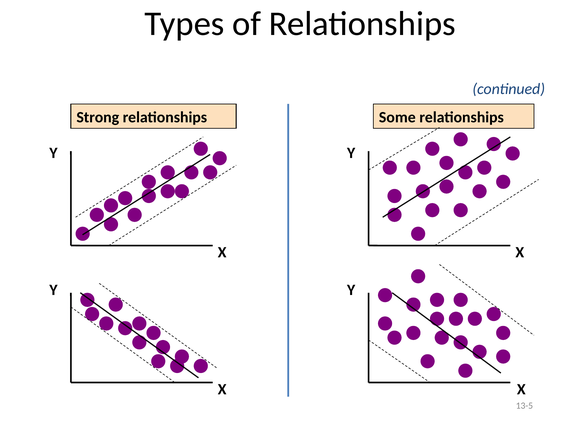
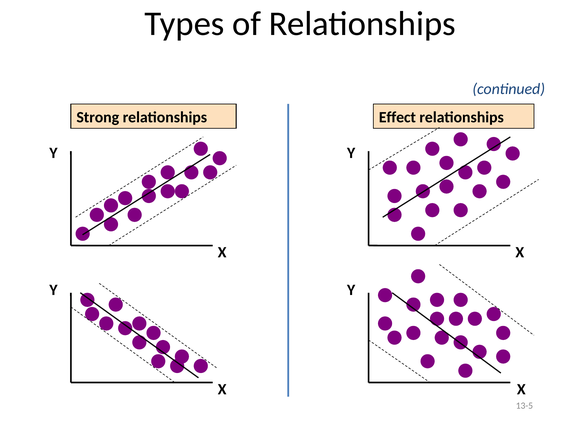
Some: Some -> Effect (397, 117)
